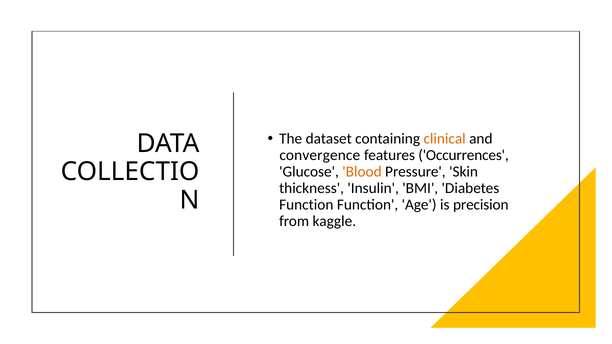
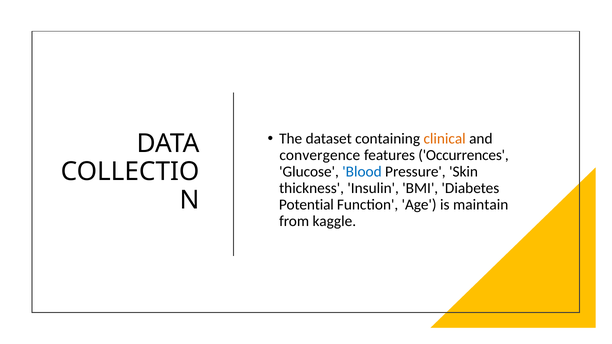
Blood colour: orange -> blue (362, 172)
Function: Function -> Potential (306, 205)
precision: precision -> maintain (481, 205)
